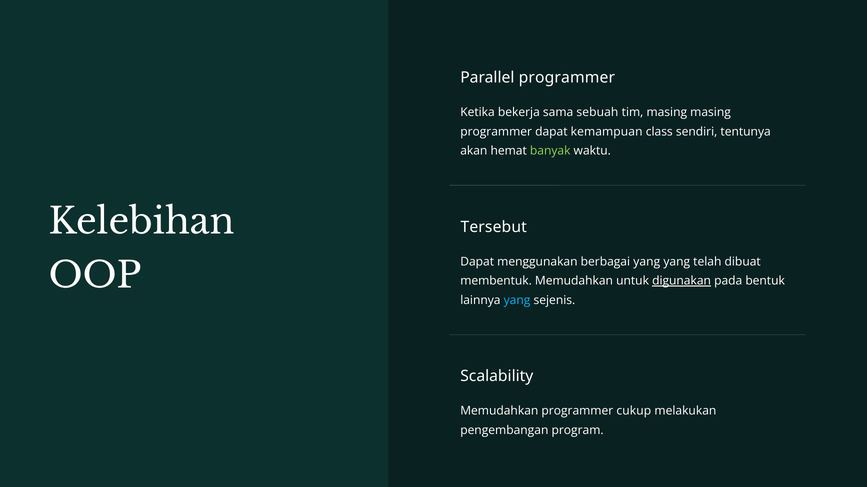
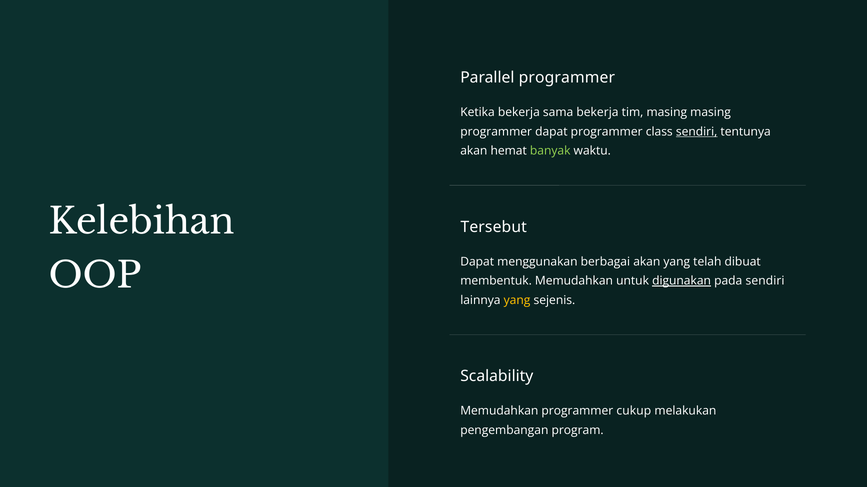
sama sebuah: sebuah -> bekerja (597, 113)
dapat kemampuan: kemampuan -> programmer (607, 132)
sendiri underline: none -> present (697, 132)
berbagai yang: yang -> akan (647, 262)
pada bentuk: bentuk -> sendiri (765, 281)
yang colour: light blue -> yellow (517, 301)
